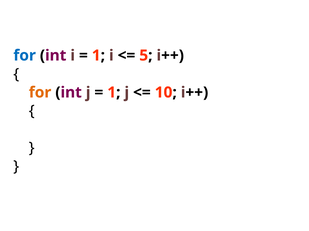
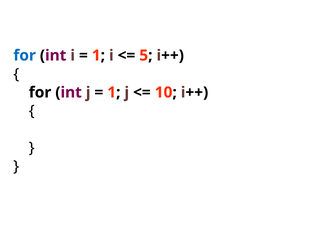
for colour: orange -> black (40, 93)
